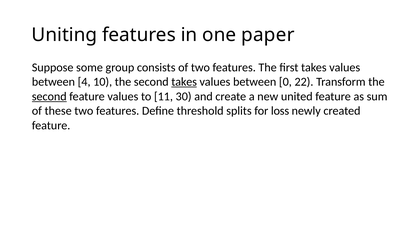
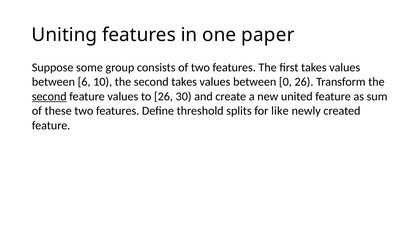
4: 4 -> 6 (84, 82)
takes underline: present -> none (184, 82)
0 22: 22 -> 26 (304, 82)
to 11: 11 -> 26 (163, 96)
loss: loss -> like (280, 111)
